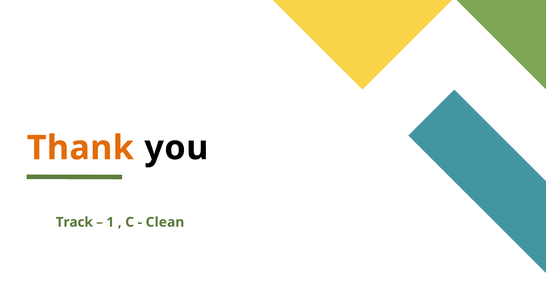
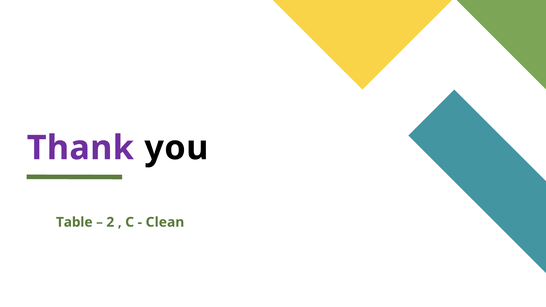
Thank colour: orange -> purple (80, 148)
Track: Track -> Table (74, 222)
1: 1 -> 2 (110, 222)
